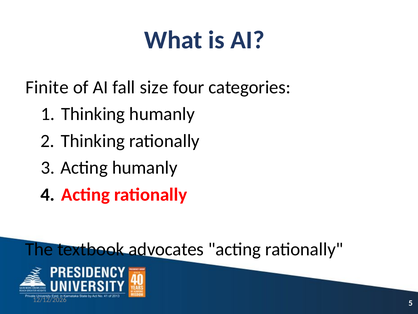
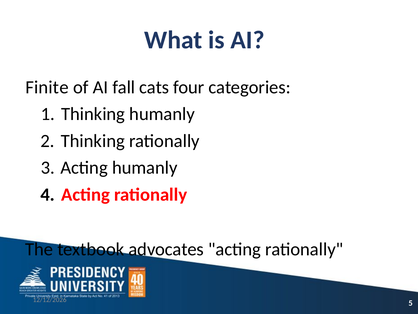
size: size -> cats (154, 87)
